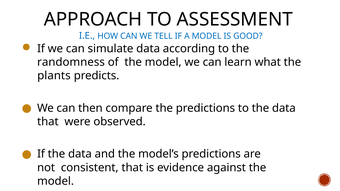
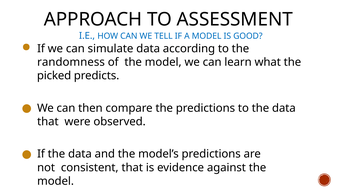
plants: plants -> picked (54, 76)
